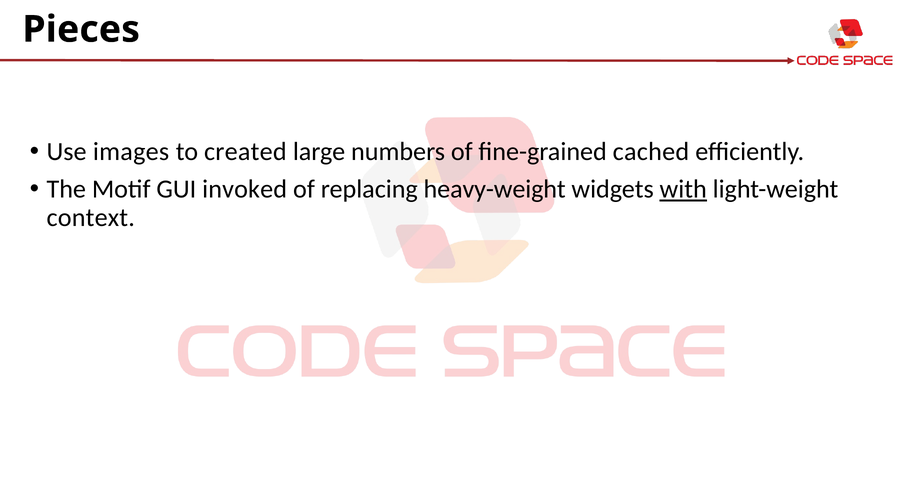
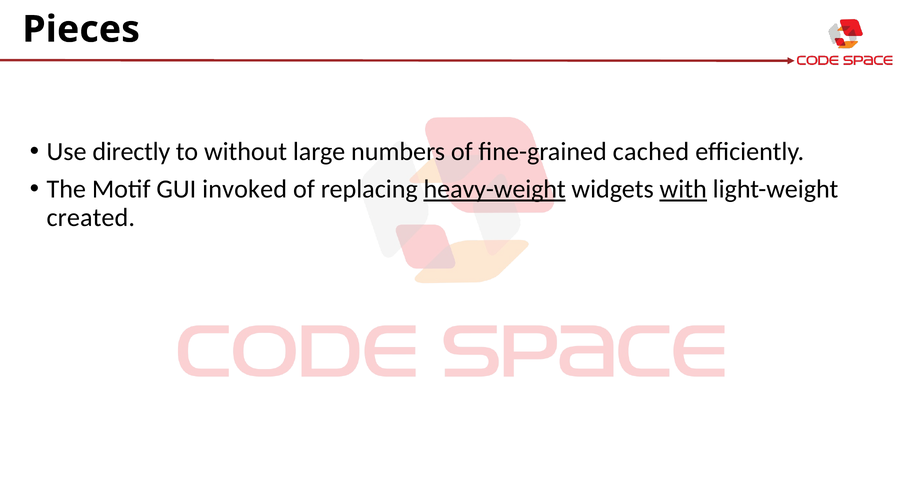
images: images -> directly (131, 152)
created: created -> without (246, 152)
heavy-weight underline: none -> present (495, 189)
context: context -> created (91, 218)
